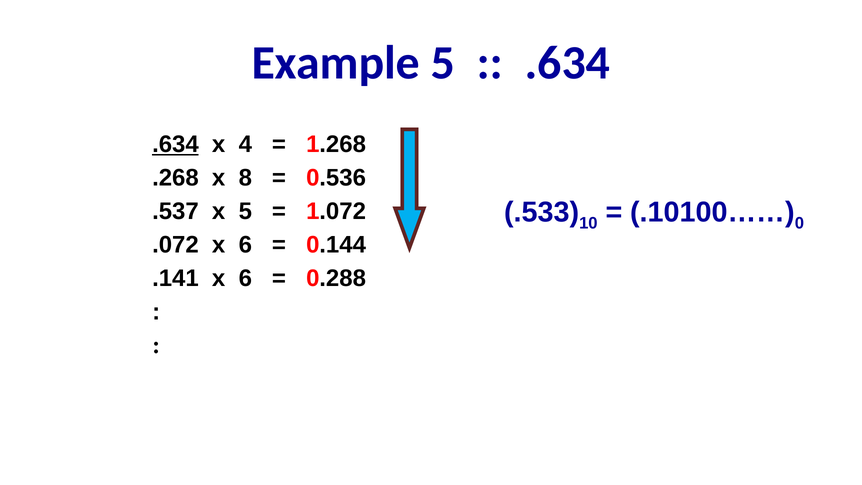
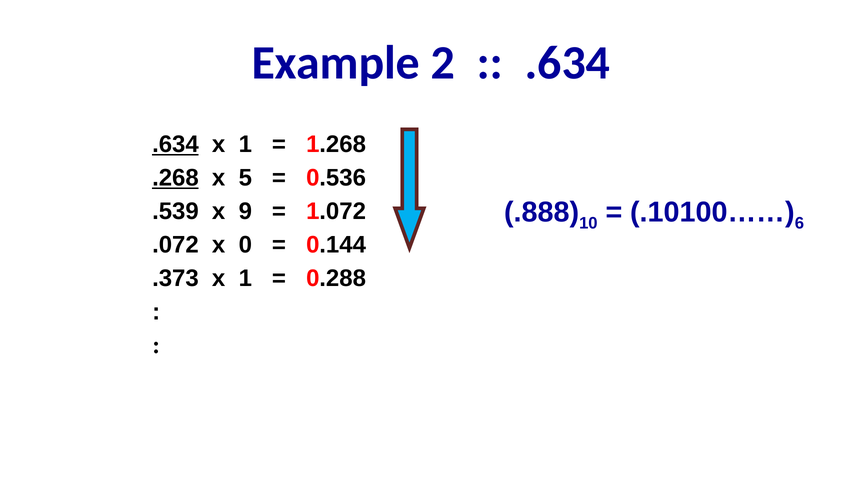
Example 5: 5 -> 2 (443, 63)
4: 4 -> 1 (245, 144)
.268 underline: none -> present (175, 178)
8: 8 -> 5 (245, 178)
.533: .533 -> .888 (542, 212)
0: 0 -> 6 (799, 223)
.537: .537 -> .539 (175, 211)
x 5: 5 -> 9 (245, 211)
.072 x 6: 6 -> 0 (245, 245)
.141: .141 -> .373 (175, 278)
6: 6 -> 1 (245, 278)
